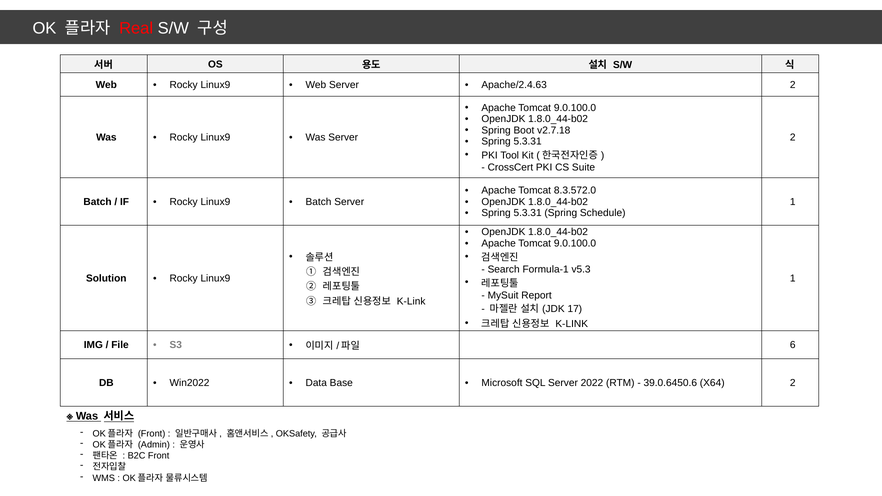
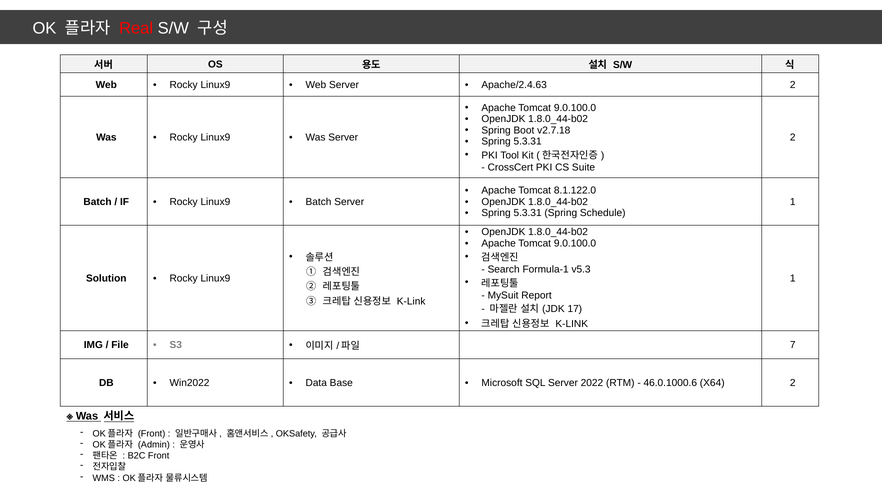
8.3.572.0: 8.3.572.0 -> 8.1.122.0 (575, 191)
6: 6 -> 7 (793, 345)
39.0.6450.6: 39.0.6450.6 -> 46.0.1000.6 (670, 383)
